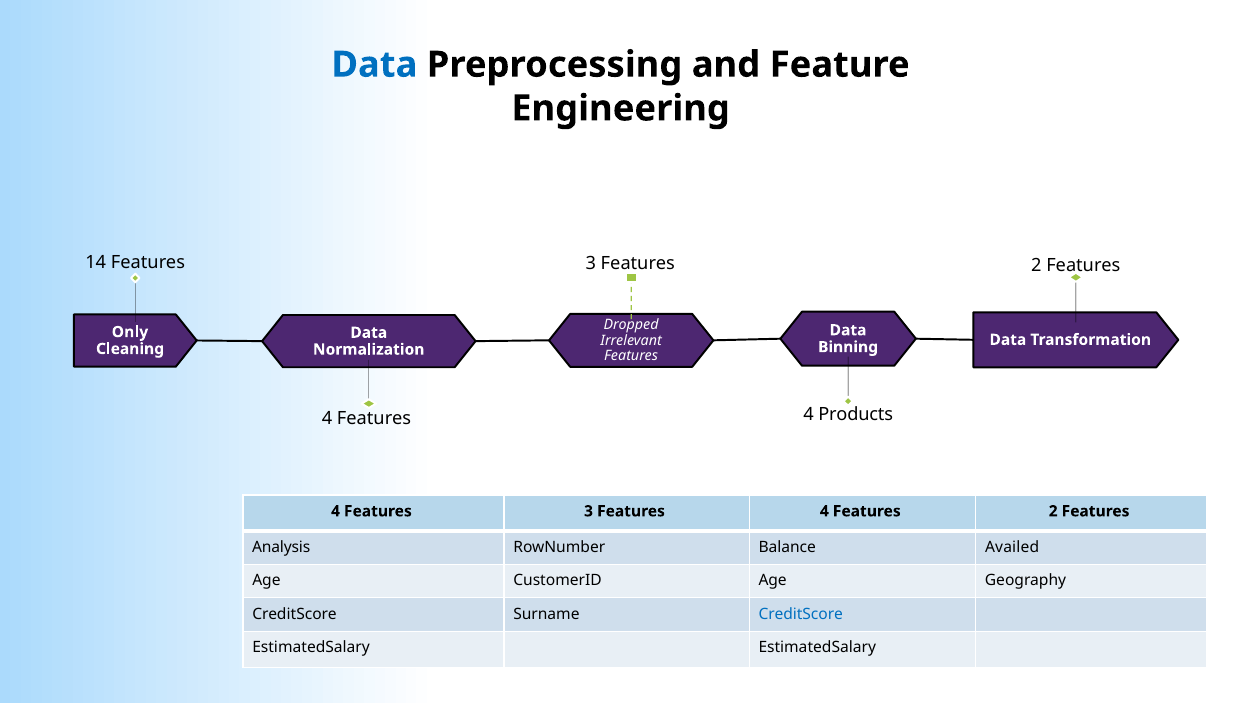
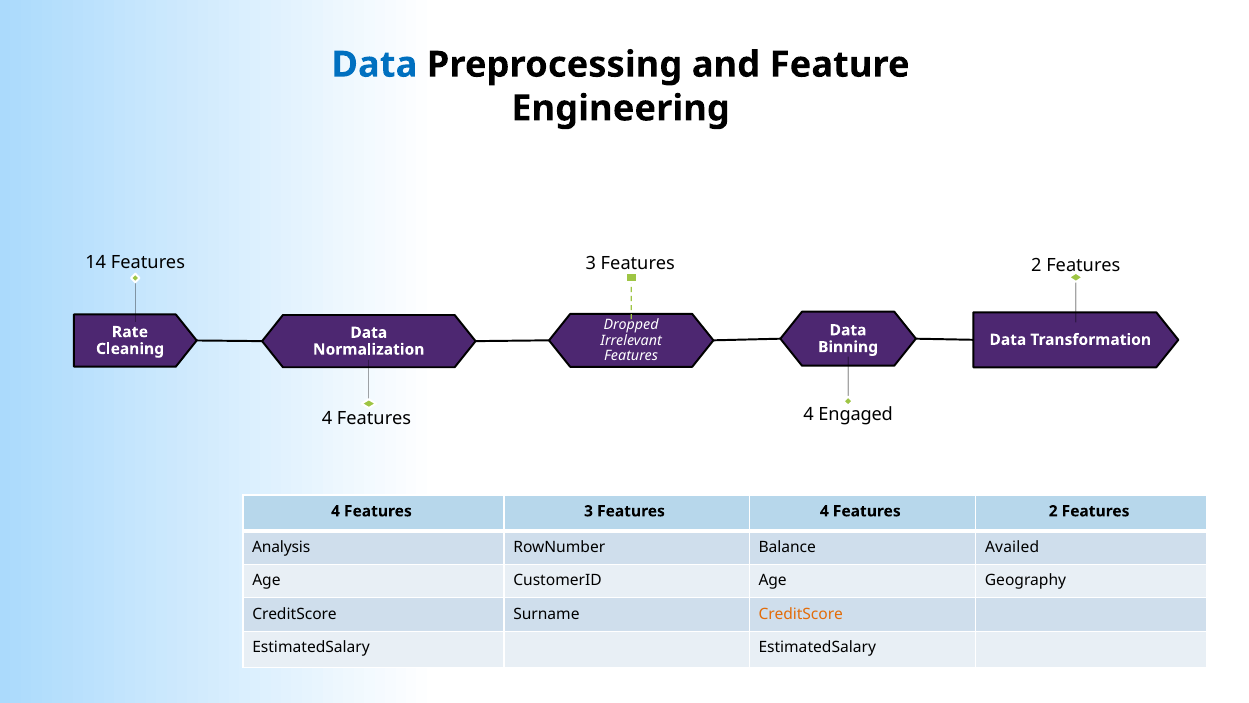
Only: Only -> Rate (130, 332)
Products: Products -> Engaged (856, 414)
CreditScore colour: blue -> orange (801, 613)
